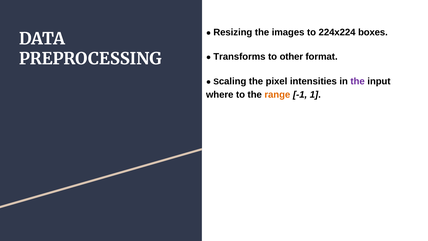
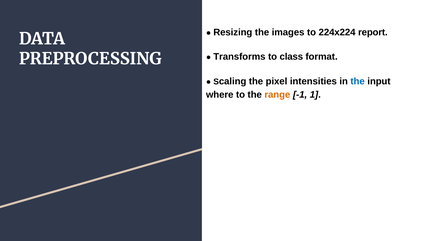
boxes: boxes -> report (373, 32)
other: other -> class (291, 57)
the colour: purple -> blue (358, 81)
